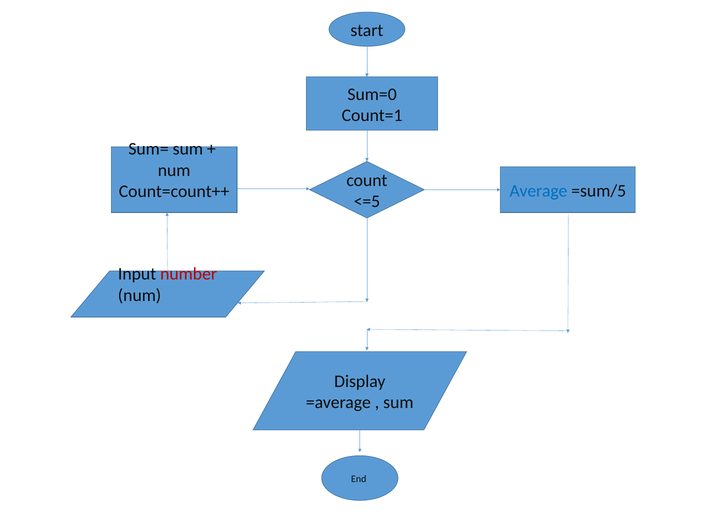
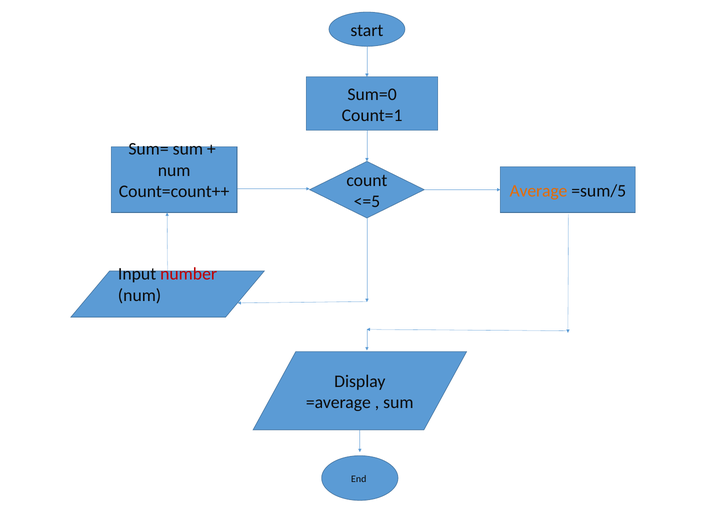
Average colour: blue -> orange (538, 191)
